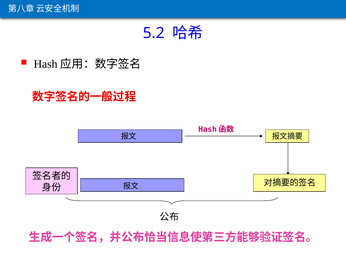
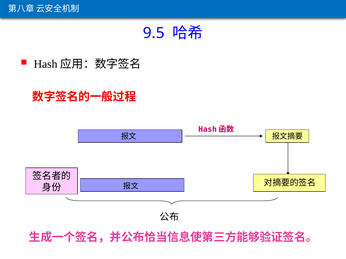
5.2: 5.2 -> 9.5 (154, 33)
